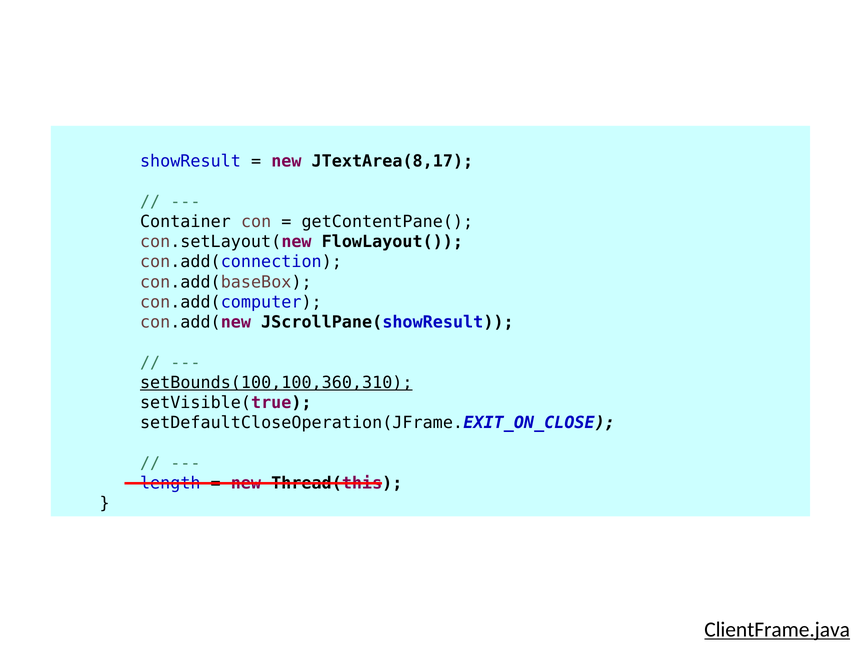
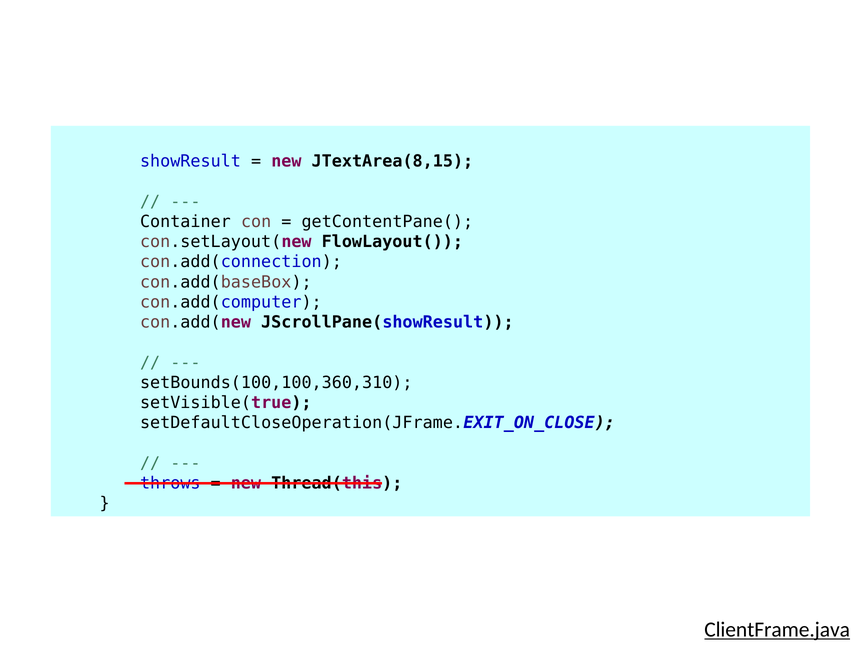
JTextArea(8,17: JTextArea(8,17 -> JTextArea(8,15 (392, 161)
setBounds(100,100,360,310 underline: present -> none (276, 382)
length: length -> throws (170, 483)
